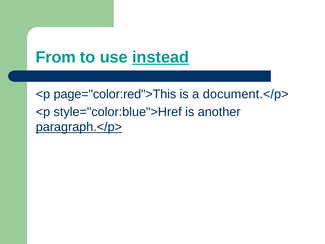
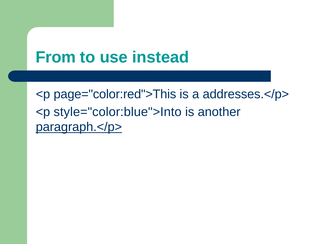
instead underline: present -> none (161, 57)
document.</p>: document.</p> -> addresses.</p> (246, 94)
style="color:blue">Href: style="color:blue">Href -> style="color:blue">Into (118, 112)
